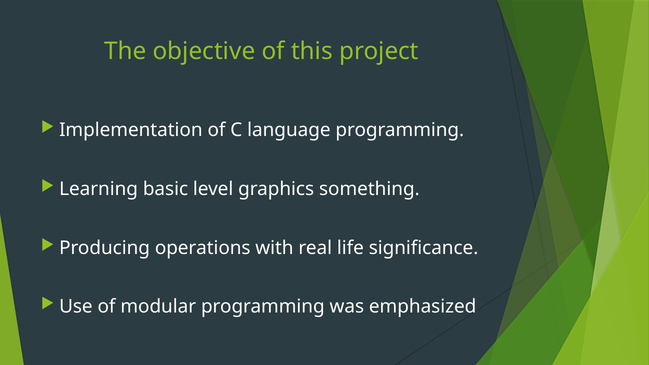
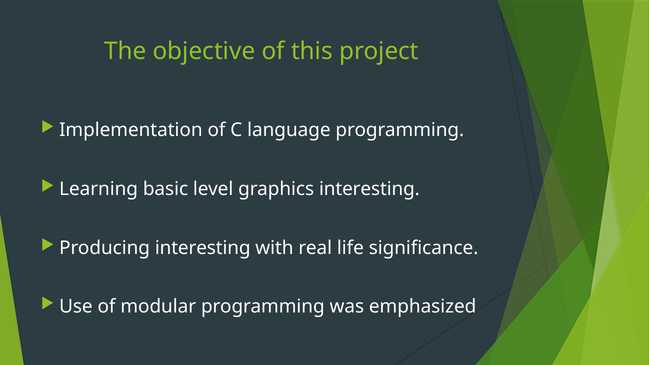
graphics something: something -> interesting (369, 189)
Producing operations: operations -> interesting (203, 248)
